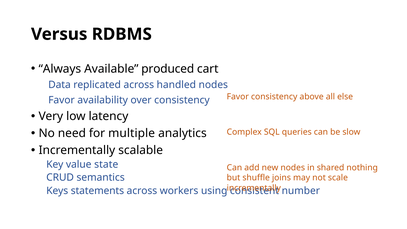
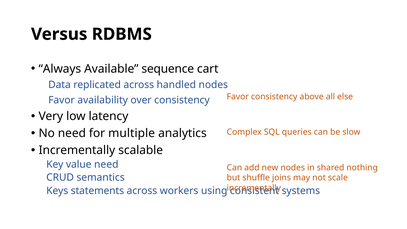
produced: produced -> sequence (168, 69)
value state: state -> need (106, 164)
number: number -> systems (301, 191)
